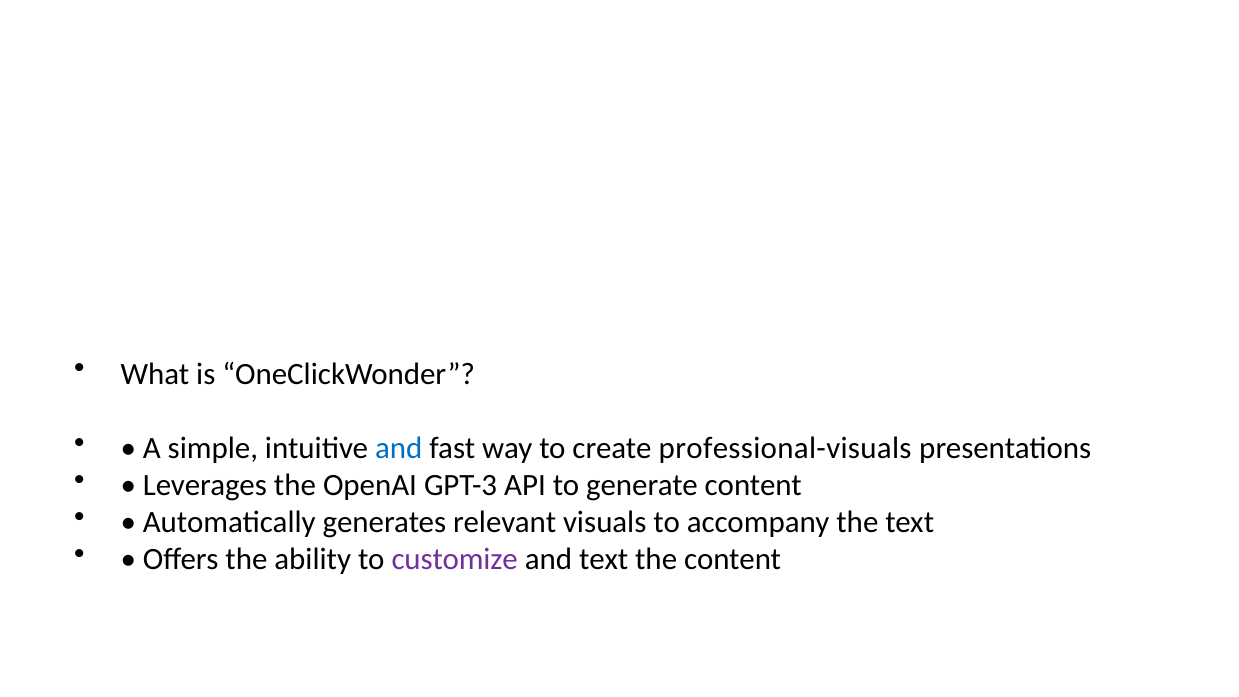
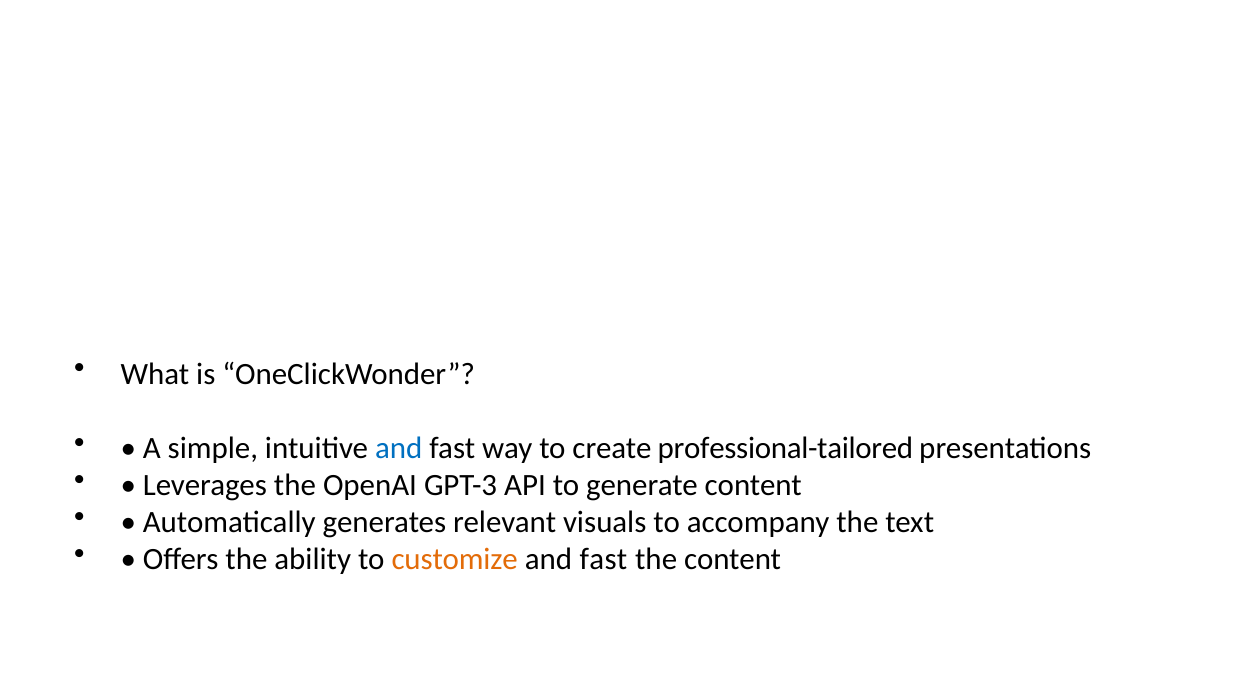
professional-visuals: professional-visuals -> professional-tailored (785, 448)
customize colour: purple -> orange (455, 560)
text: text -> fast (603, 560)
